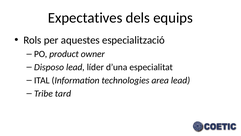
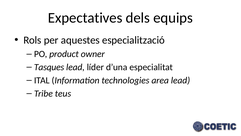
Disposo: Disposo -> Tasques (49, 67)
tard: tard -> teus (63, 93)
